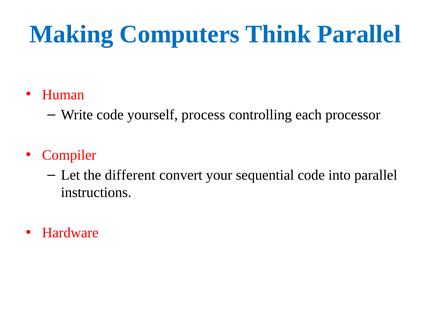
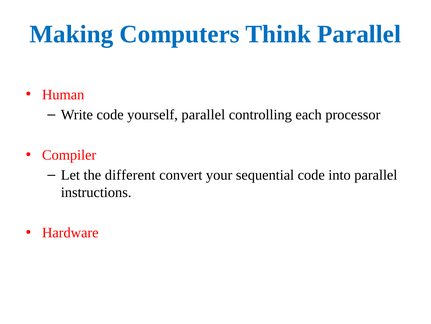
yourself process: process -> parallel (203, 114)
